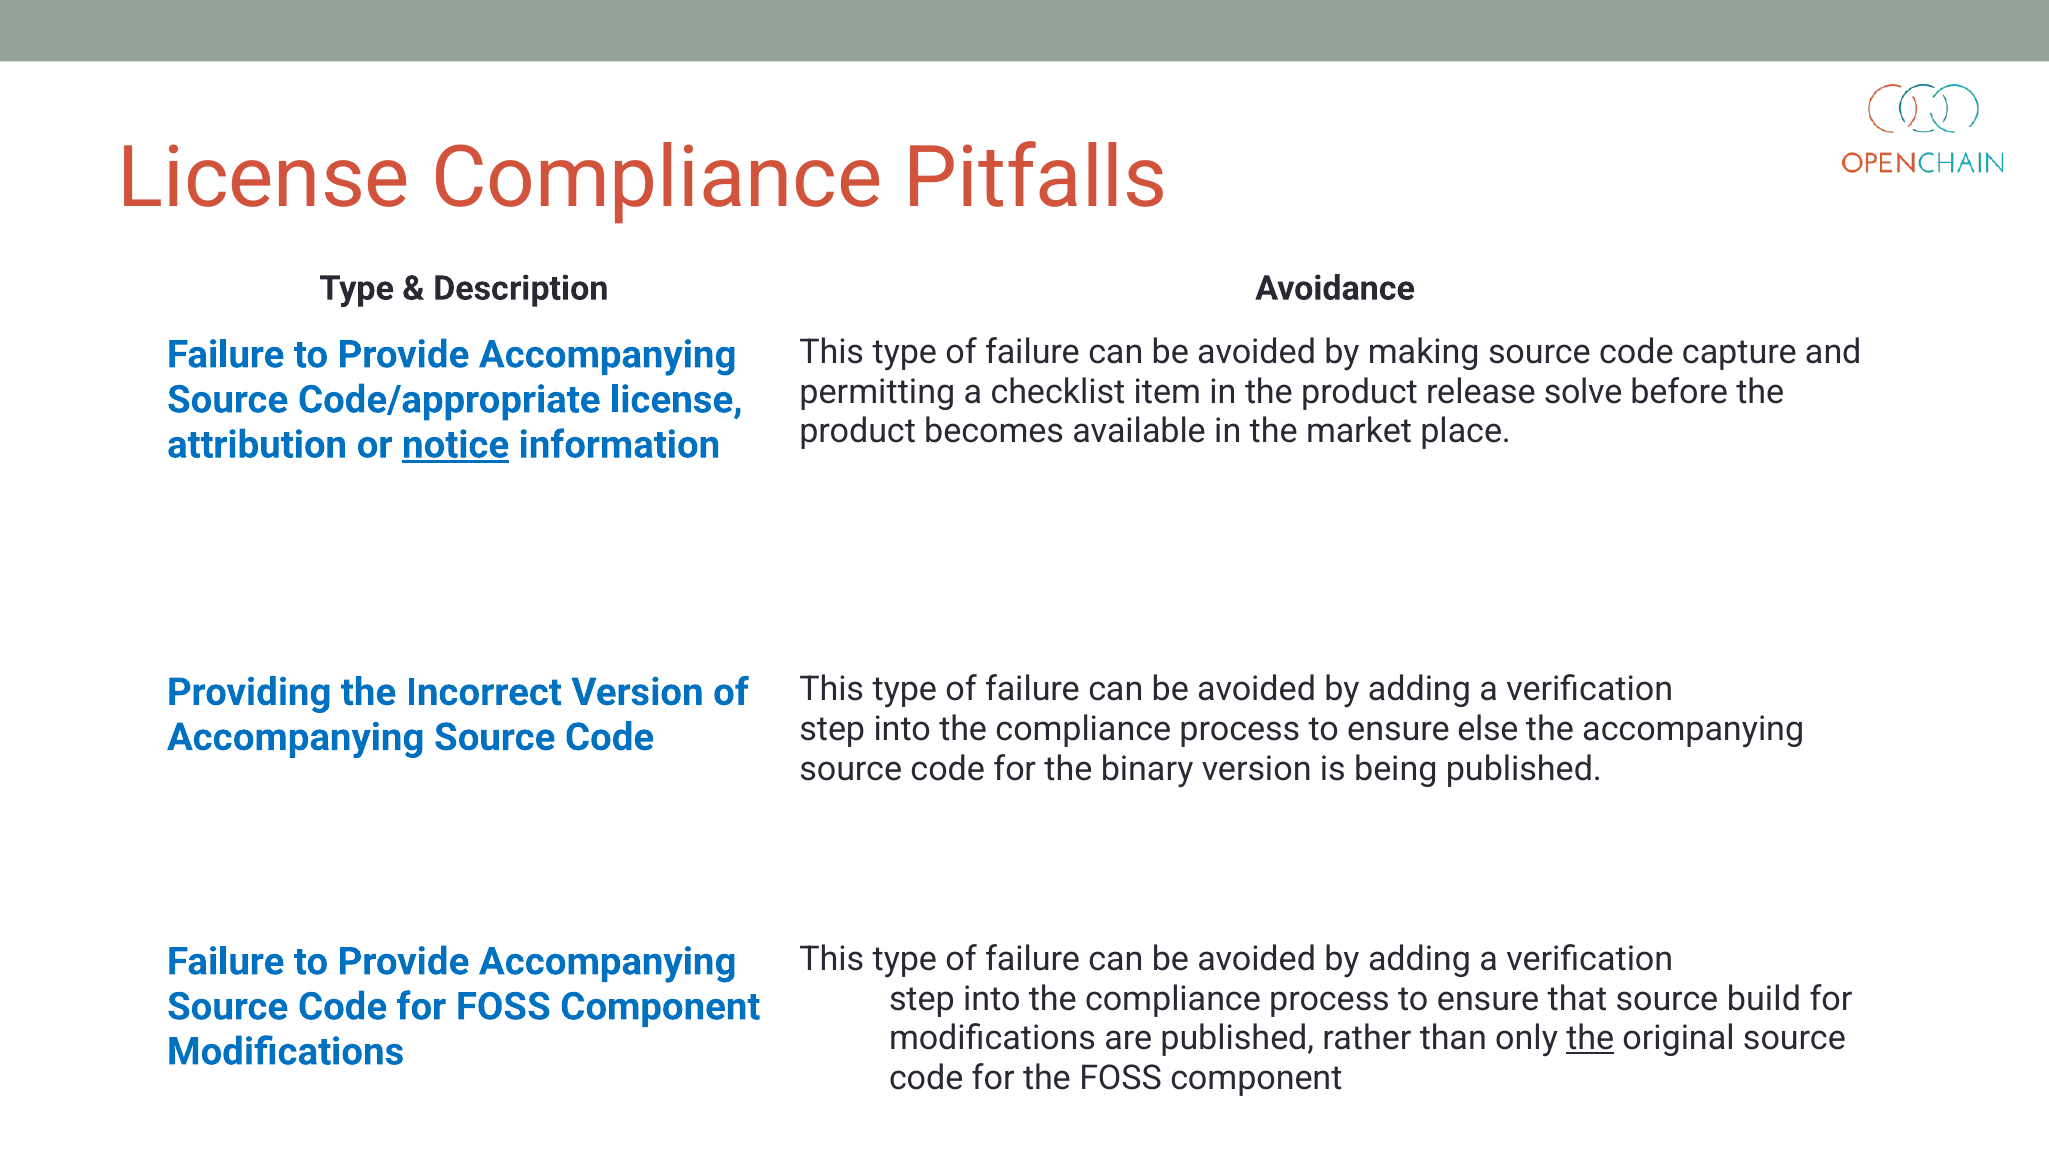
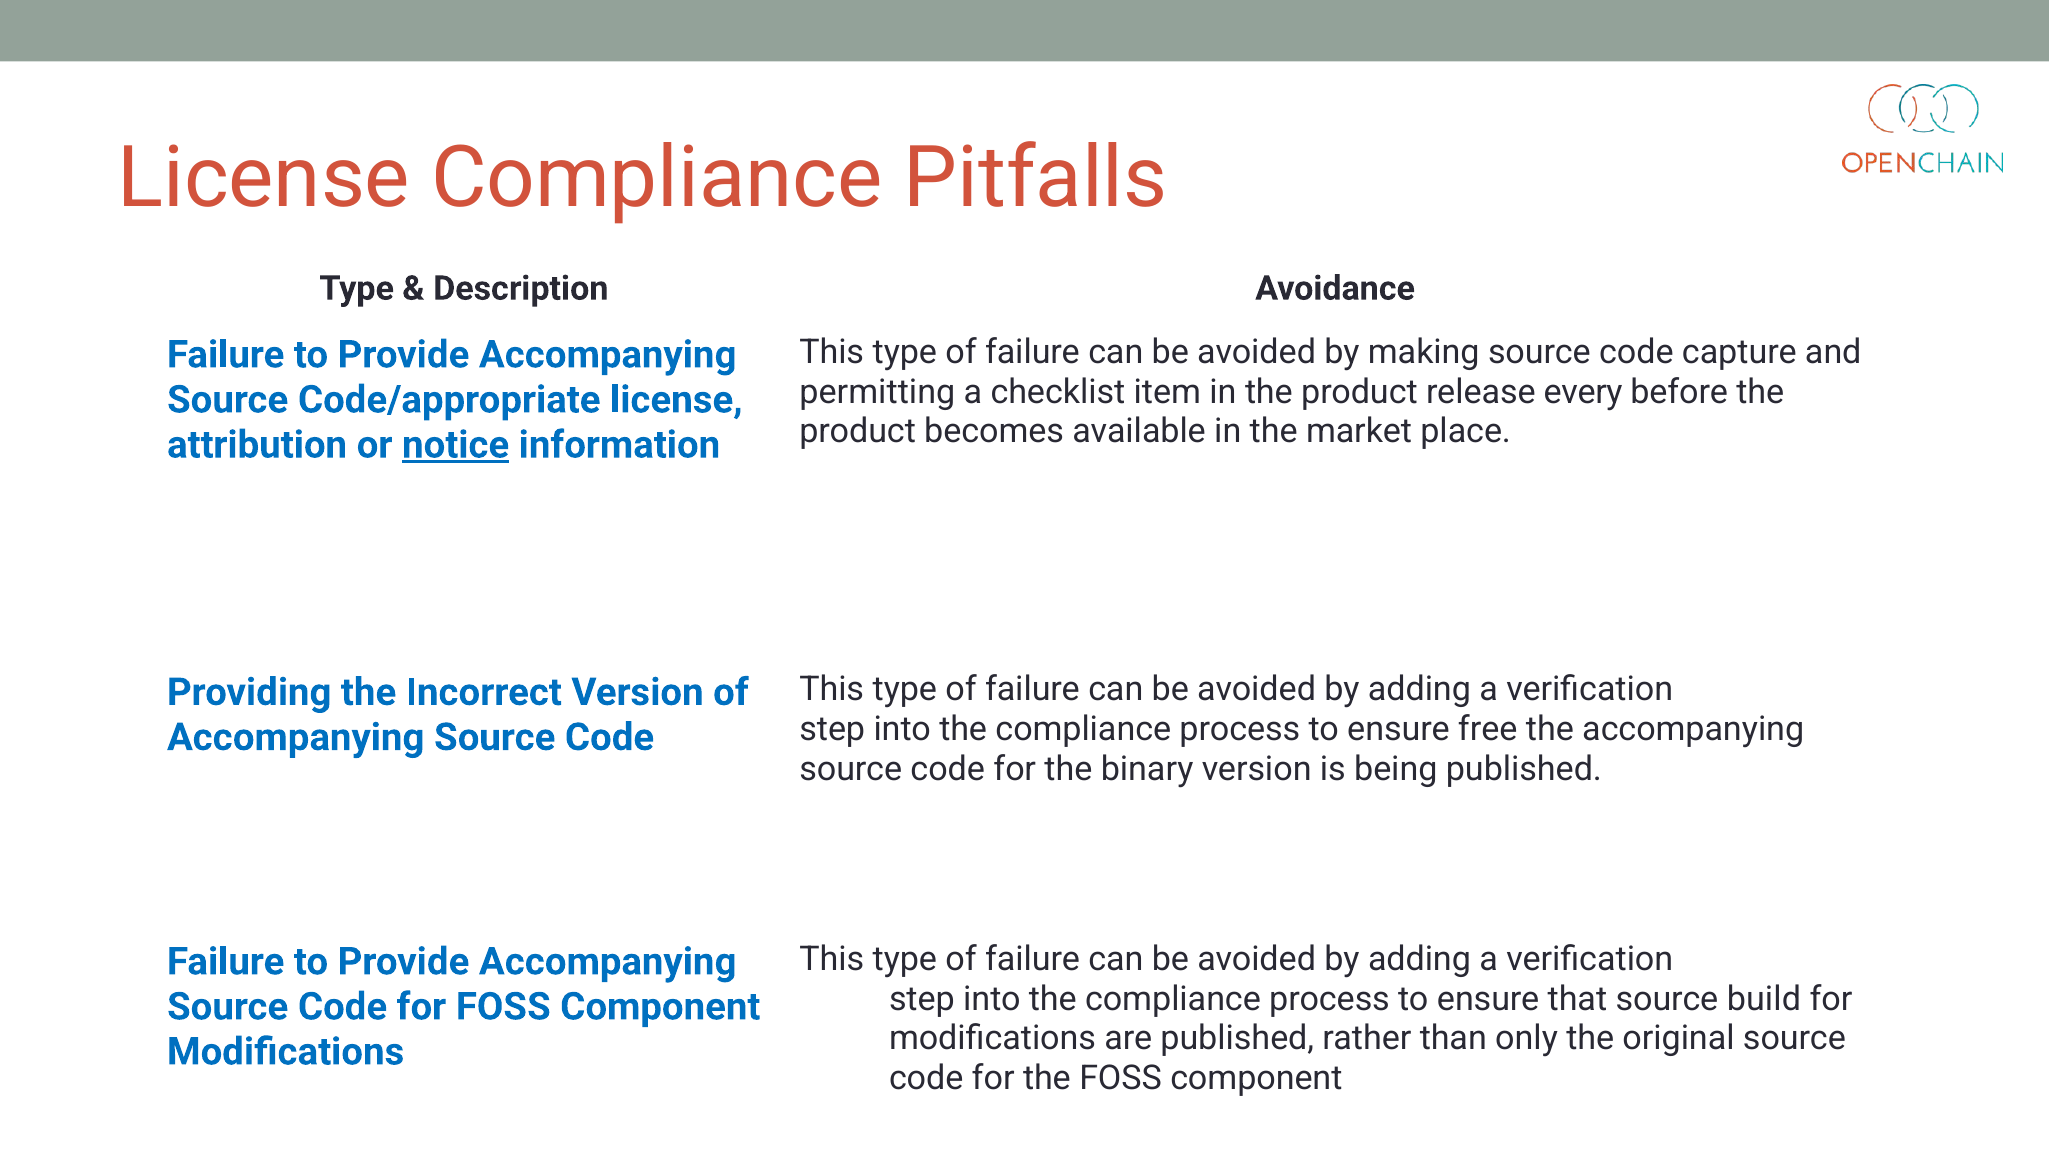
solve: solve -> every (1583, 392)
else: else -> free (1488, 730)
the underline: present -> none (1590, 1039)
